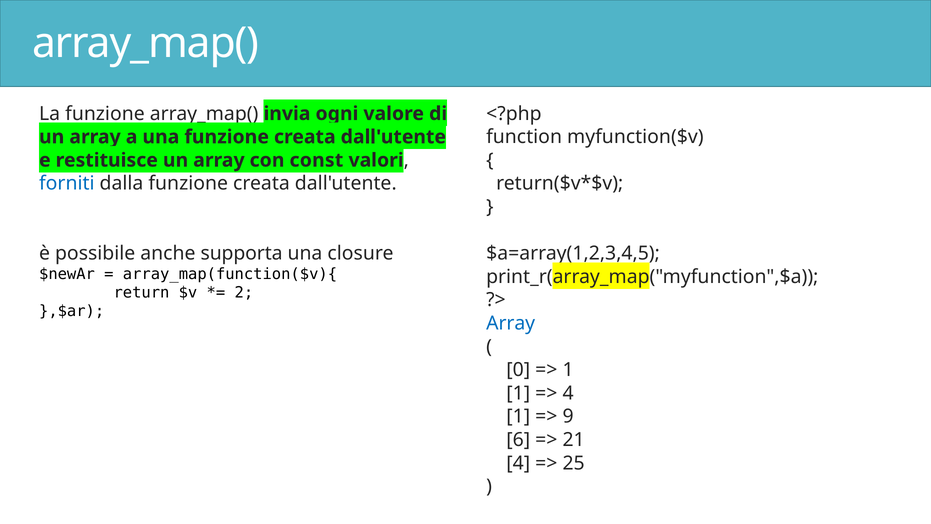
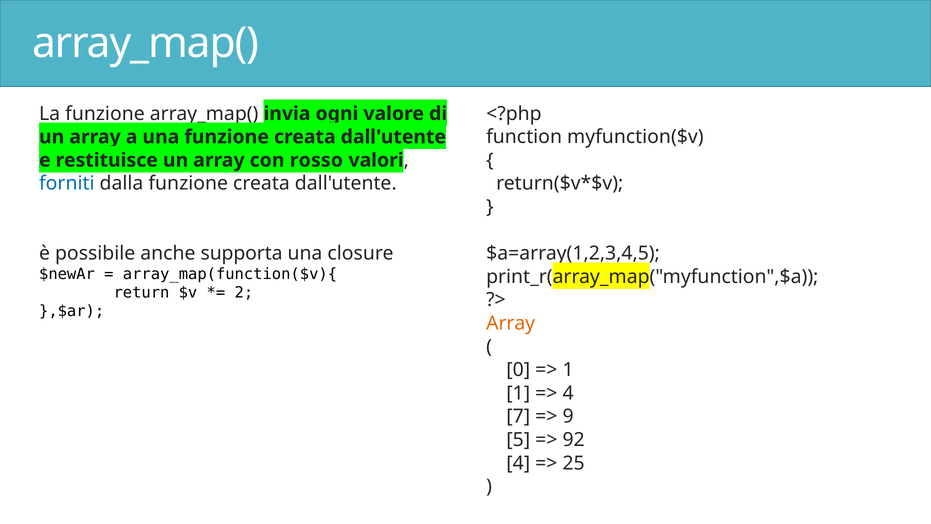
const: const -> rosso (316, 160)
Array colour: blue -> orange (511, 323)
1: 1 -> 7 (518, 416)
6: 6 -> 5 (518, 440)
21: 21 -> 92 (574, 440)
